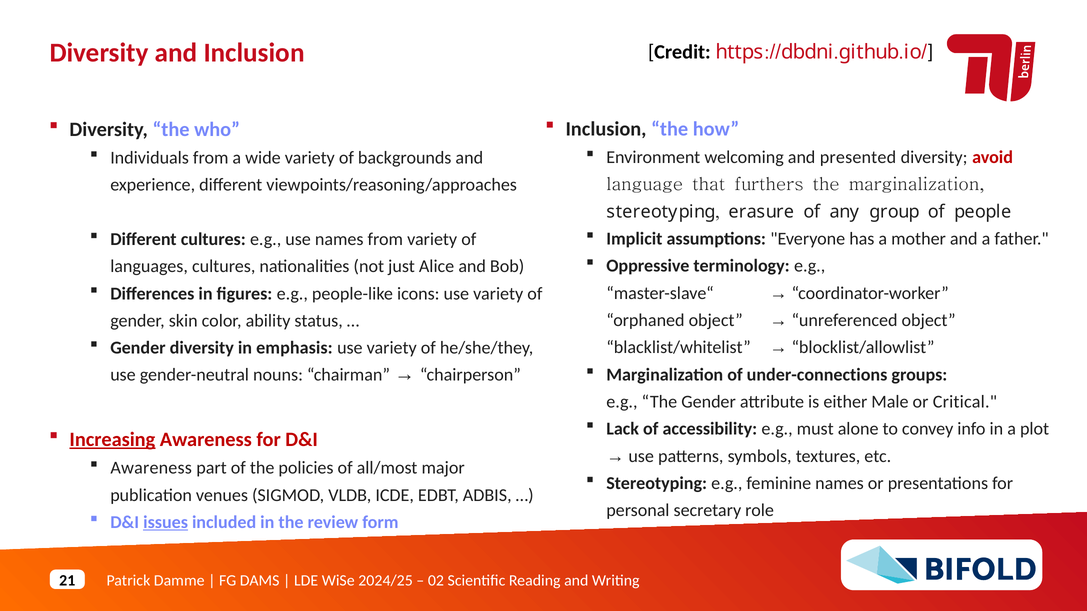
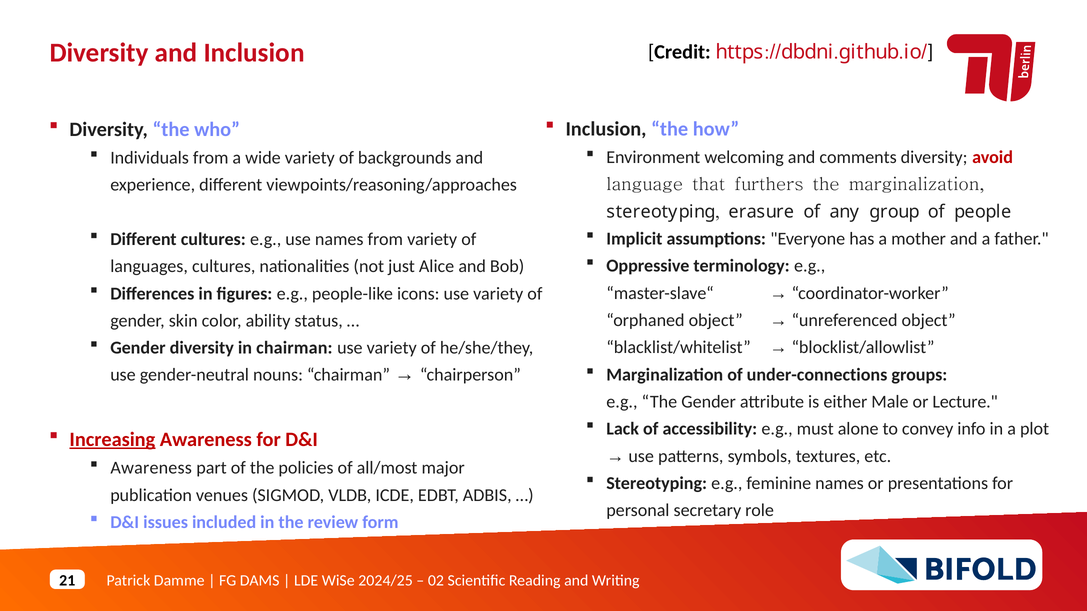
presented: presented -> comments (858, 157)
in emphasis: emphasis -> chairman (294, 348)
Critical: Critical -> Lecture (965, 402)
issues underline: present -> none (166, 523)
